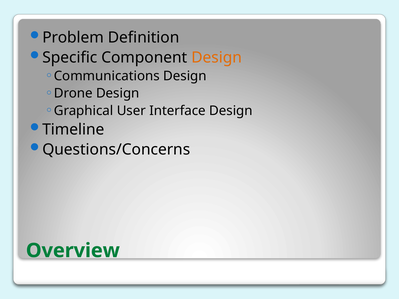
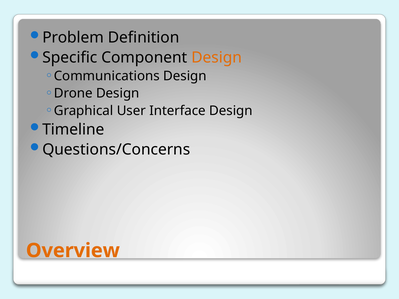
Overview colour: green -> orange (73, 251)
